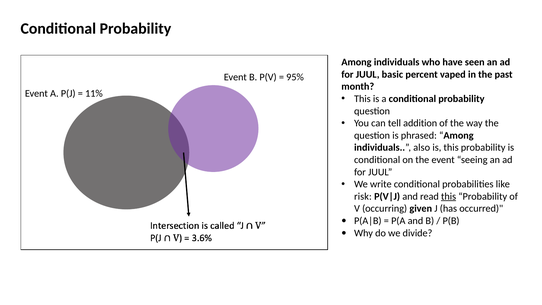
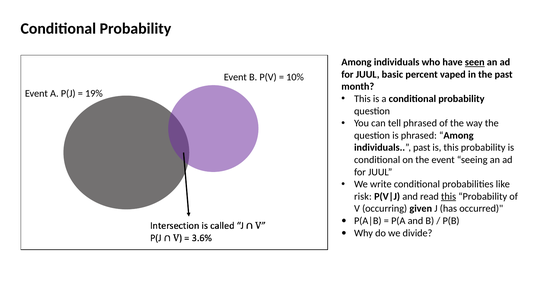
seen underline: none -> present (475, 62)
95%: 95% -> 10% (295, 77)
11%: 11% -> 19% (94, 93)
tell addition: addition -> phrased (420, 123)
individuals also: also -> past (422, 148)
